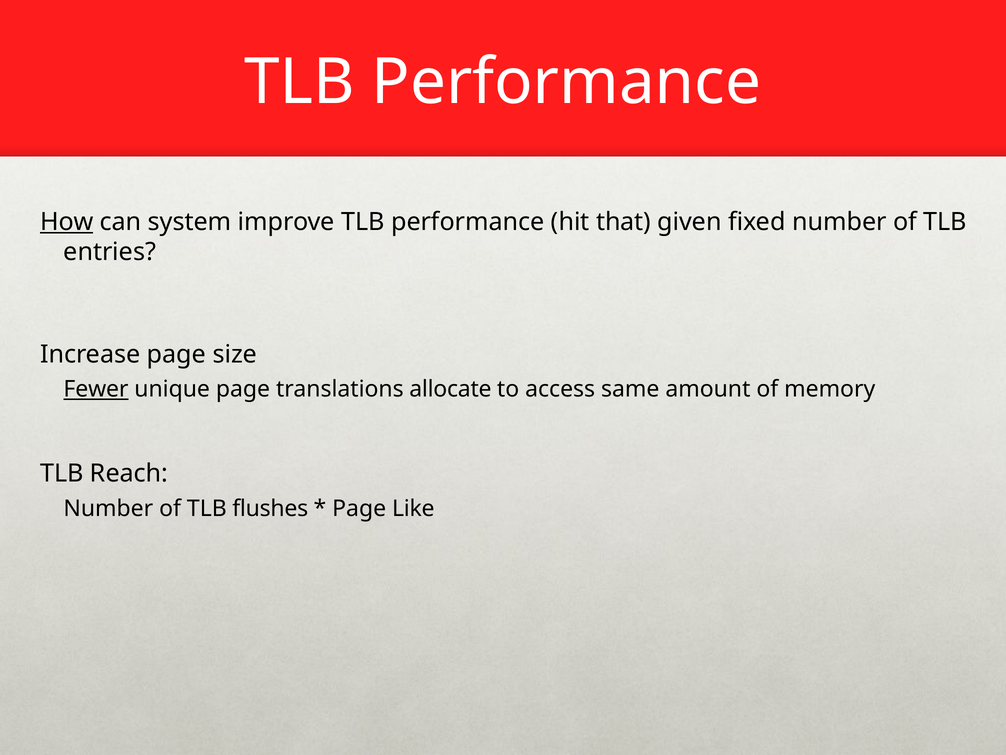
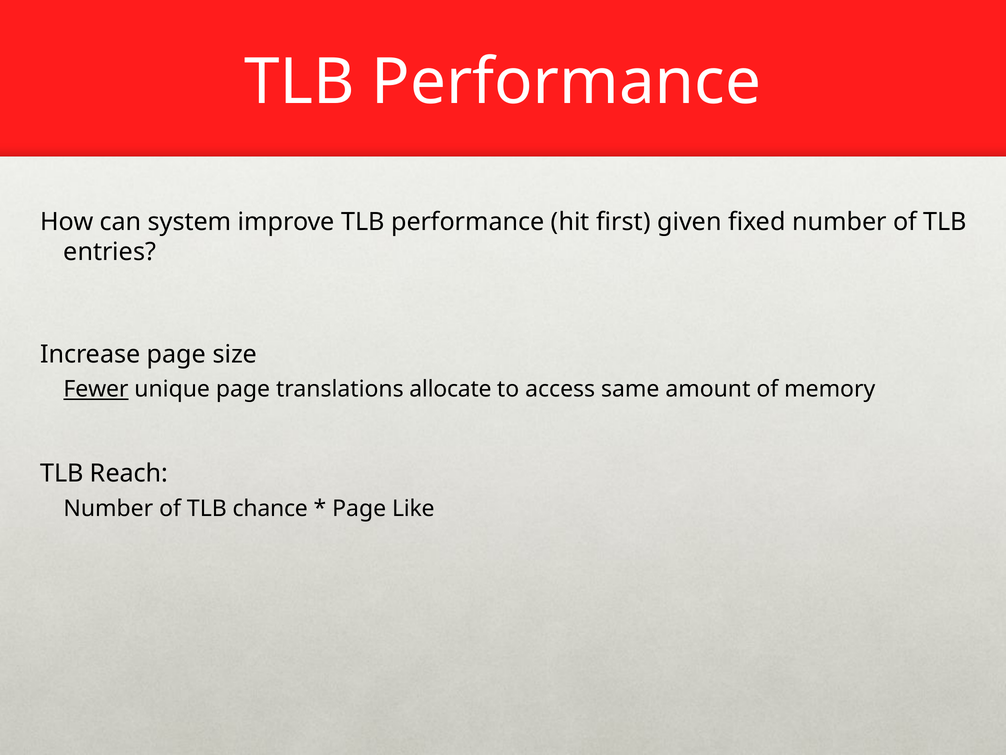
How underline: present -> none (67, 222)
that: that -> first (623, 222)
flushes: flushes -> chance (270, 508)
